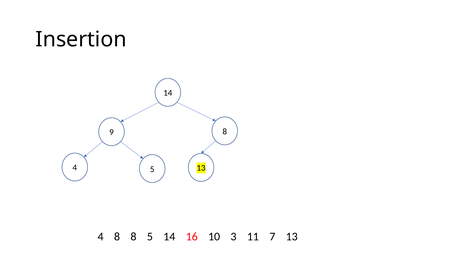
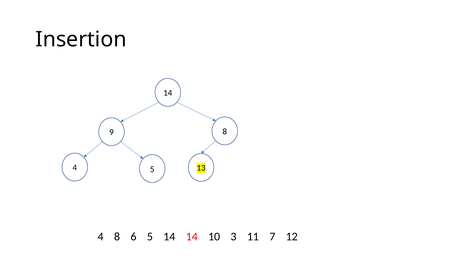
8 8: 8 -> 6 (133, 236)
14 16: 16 -> 14 (192, 236)
7 13: 13 -> 12 (292, 236)
